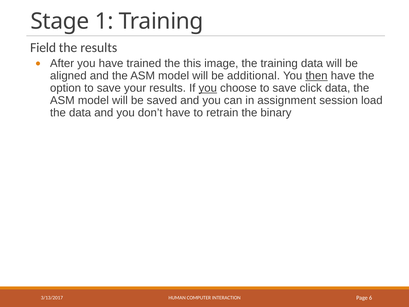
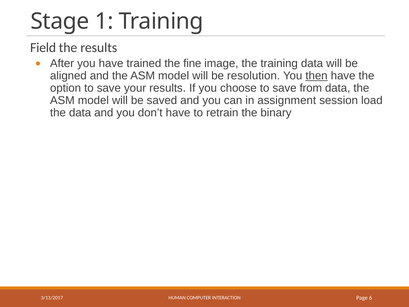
this: this -> fine (192, 63)
additional: additional -> resolution (254, 76)
you underline: present -> none (208, 88)
click: click -> from (311, 88)
